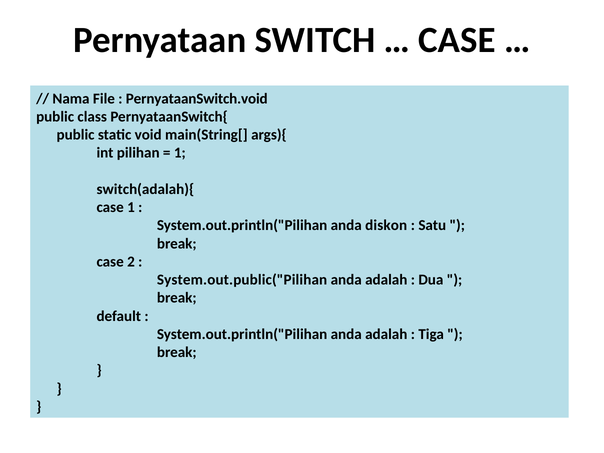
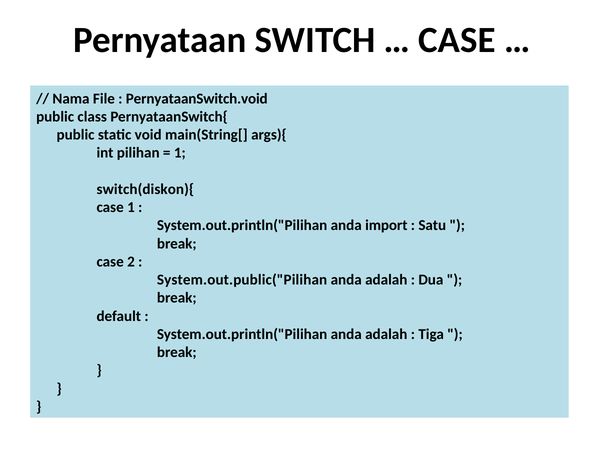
switch(adalah){: switch(adalah){ -> switch(diskon){ (145, 189)
diskon: diskon -> import (386, 225)
